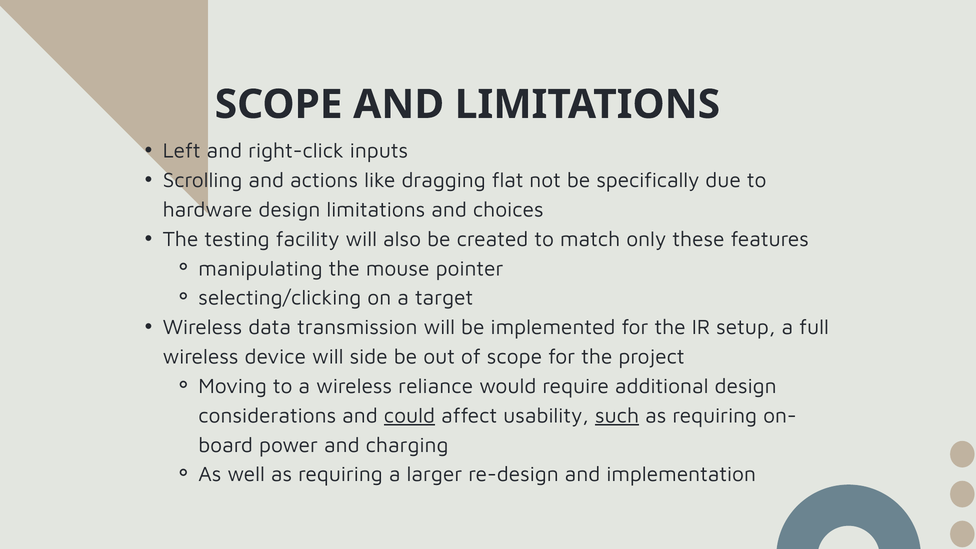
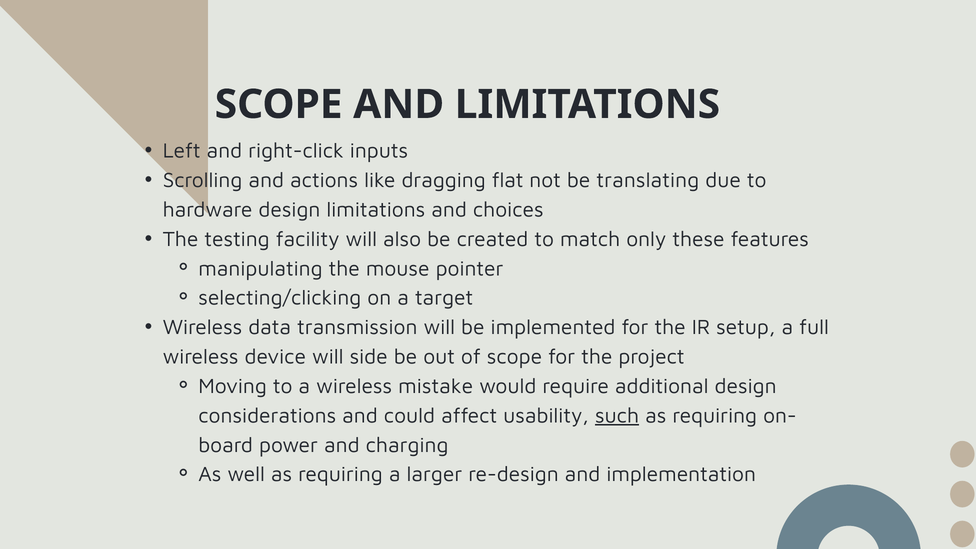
specifically: specifically -> translating (648, 180)
reliance: reliance -> mistake (436, 386)
could underline: present -> none (409, 416)
